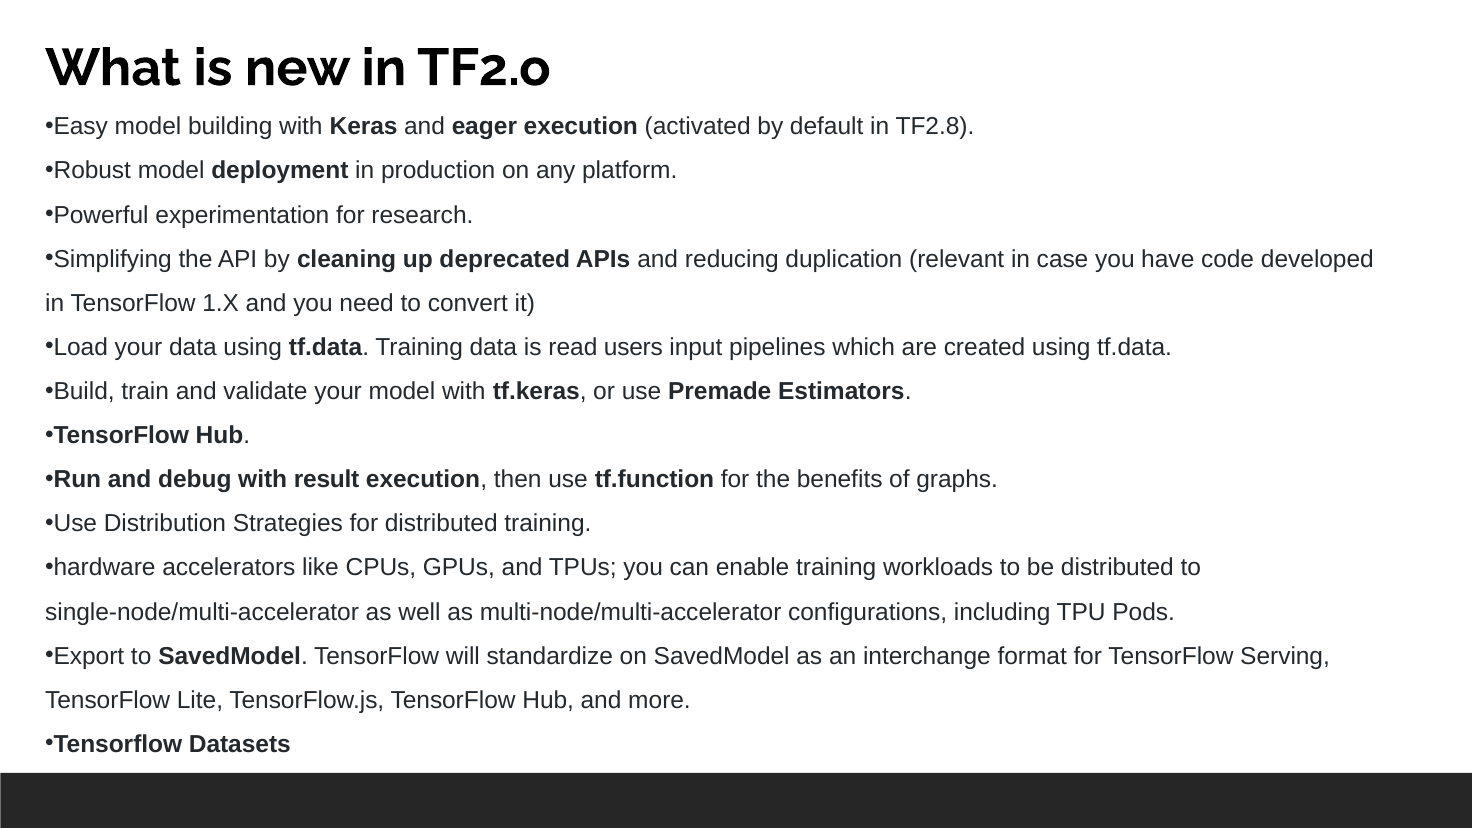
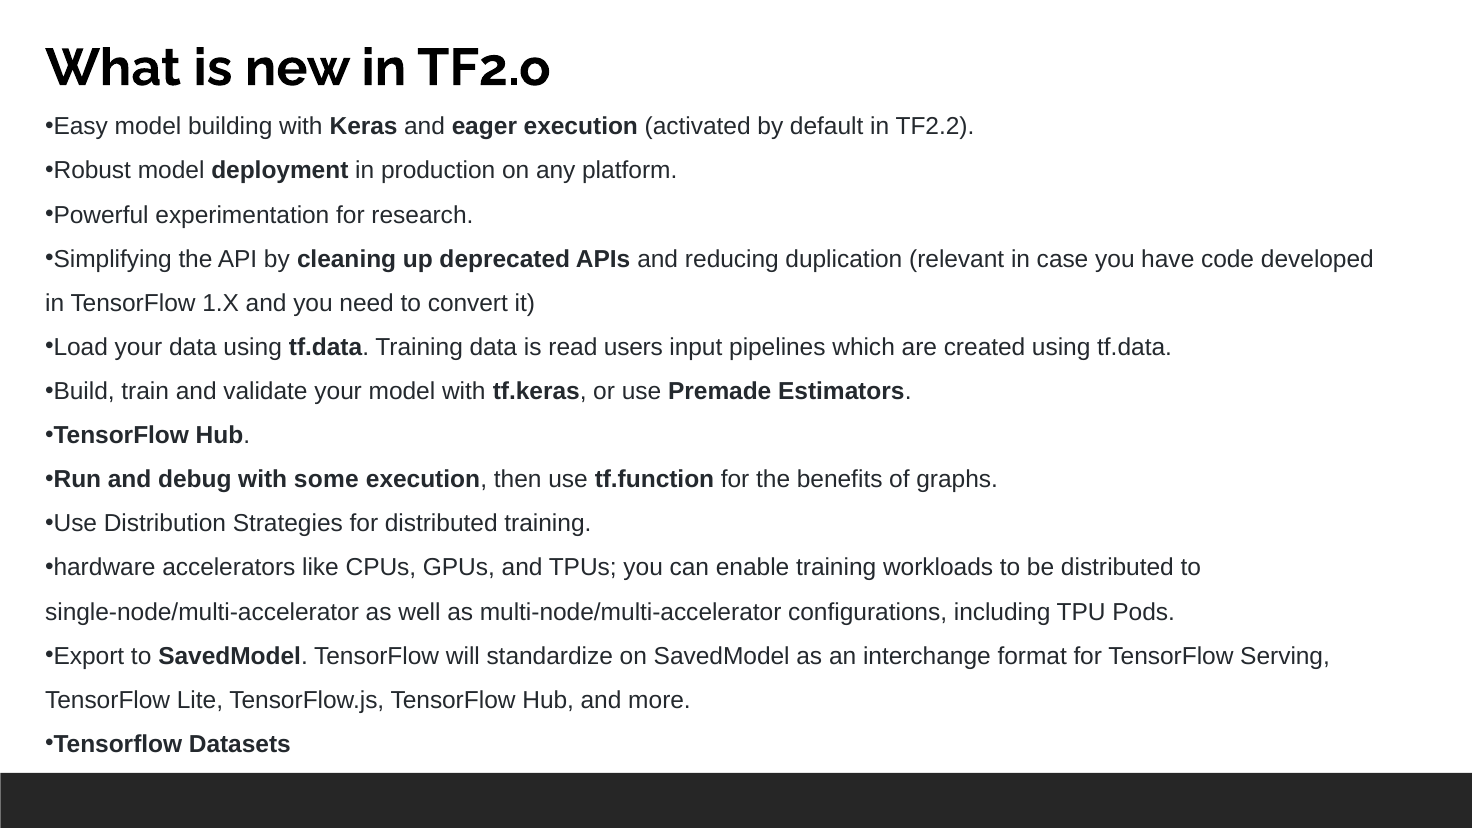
TF2.8: TF2.8 -> TF2.2 (935, 127)
result: result -> some (326, 480)
